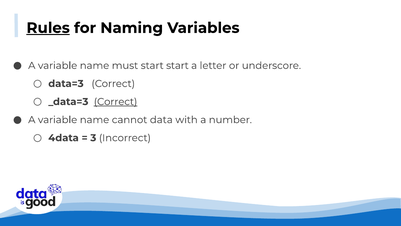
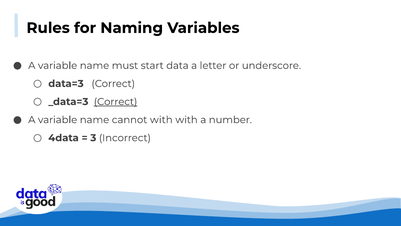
Rules underline: present -> none (48, 28)
start start: start -> data (177, 65)
cannot data: data -> with (161, 120)
